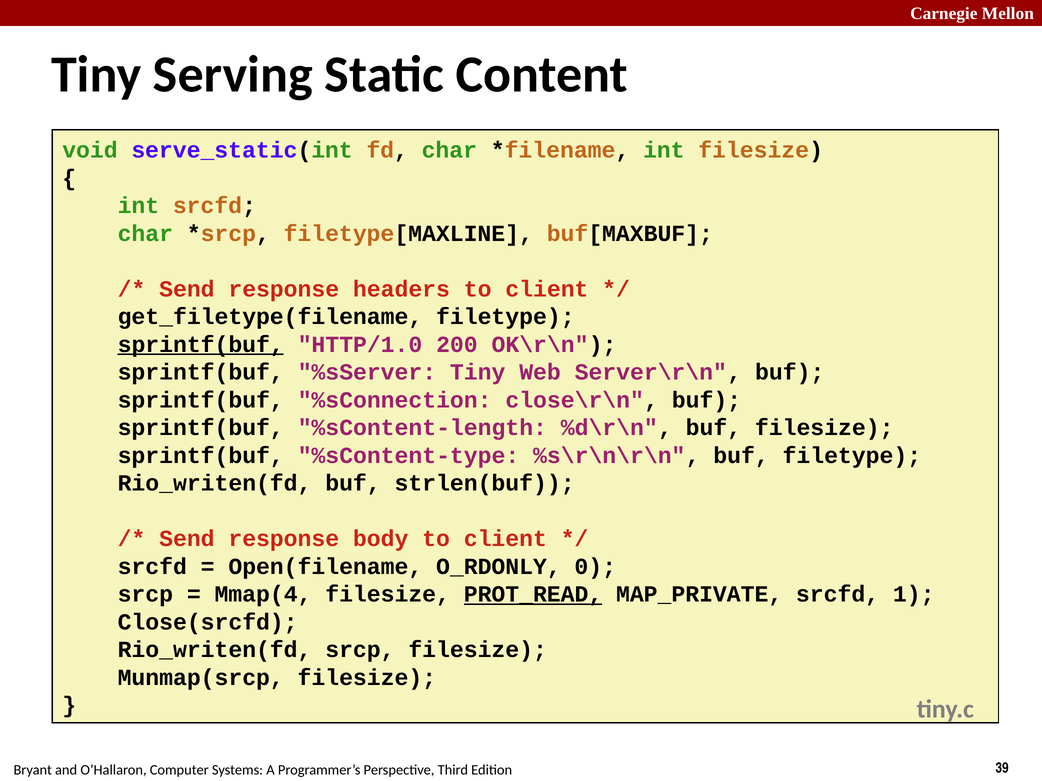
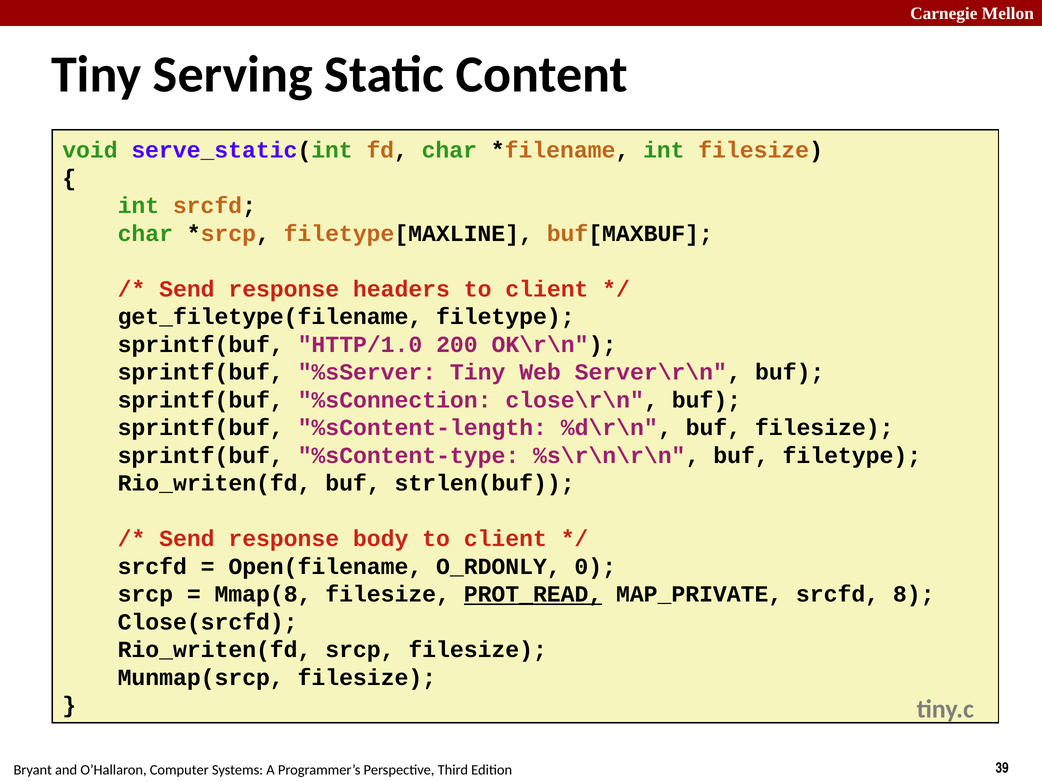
sprintf(buf underline: present -> none (201, 345)
Mmap(4: Mmap(4 -> Mmap(8 (263, 595)
1: 1 -> 8 (914, 595)
